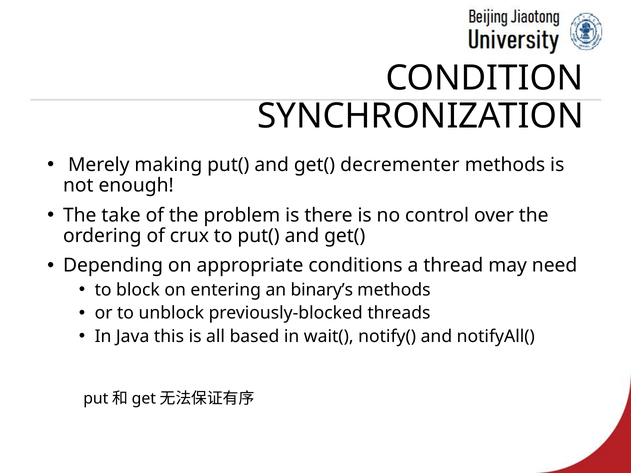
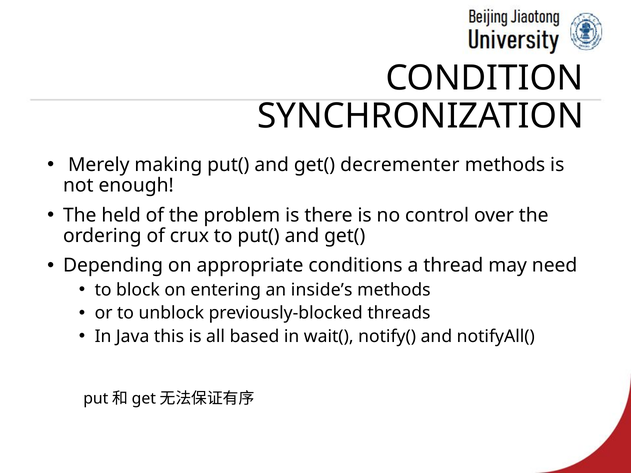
take: take -> held (121, 215)
binary’s: binary’s -> inside’s (322, 290)
